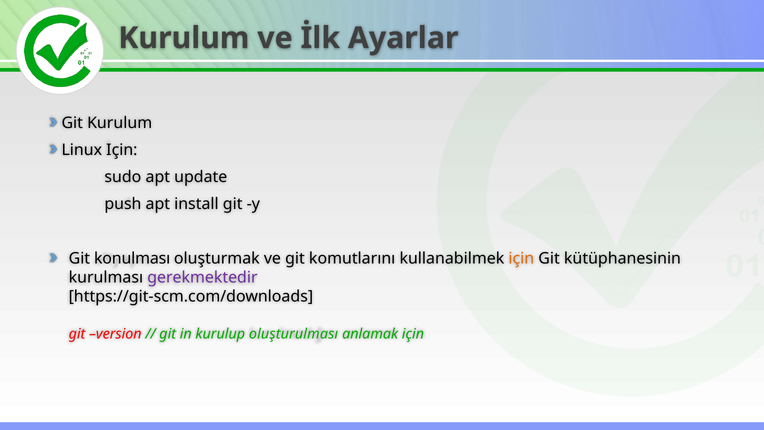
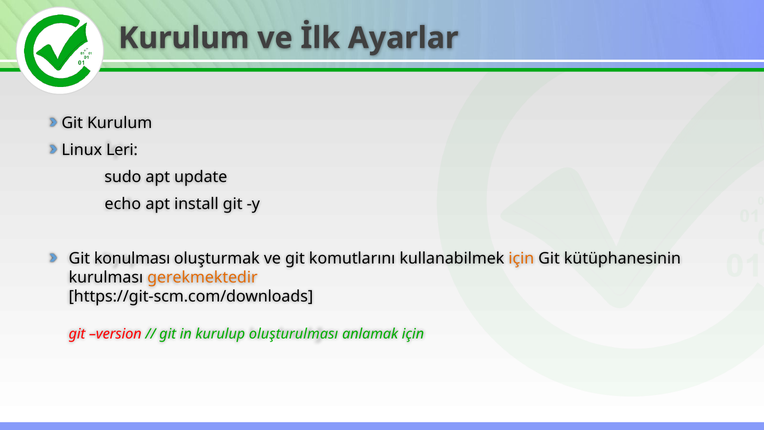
Linux Için: Için -> Leri (122, 150)
push: push -> echo (123, 204)
gerekmektedir colour: purple -> orange (202, 277)
